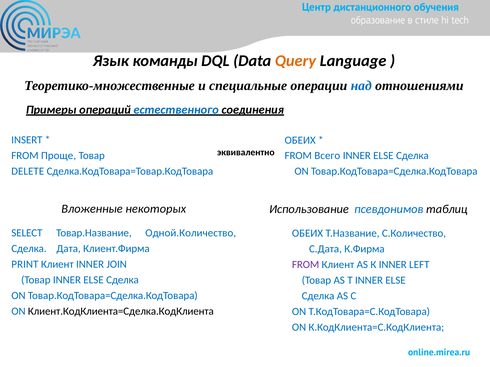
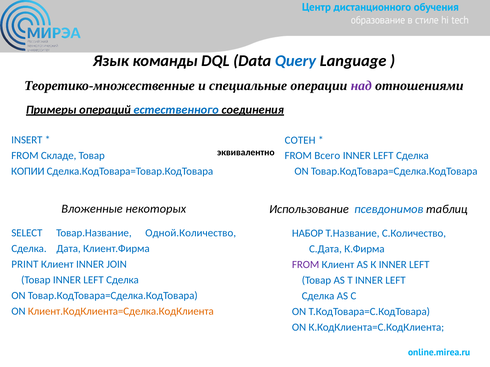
Query colour: orange -> blue (295, 61)
над colour: blue -> purple (361, 86)
ОБЕИХ: ОБЕИХ -> СОТЕН (300, 140)
Проще: Проще -> Складе (59, 156)
ELSE: ELSE -> LEFT (383, 156)
DELETE: DELETE -> КОПИИ (28, 171)
ОБЕИХ: ОБЕИХ -> НАБОР (308, 234)
Товар INNER ELSE: ELSE -> LEFT (94, 280)
Т INNER ELSE: ELSE -> LEFT (396, 281)
Клиент.КодКлиента=Сделка.КодКлиента colour: black -> orange (121, 312)
